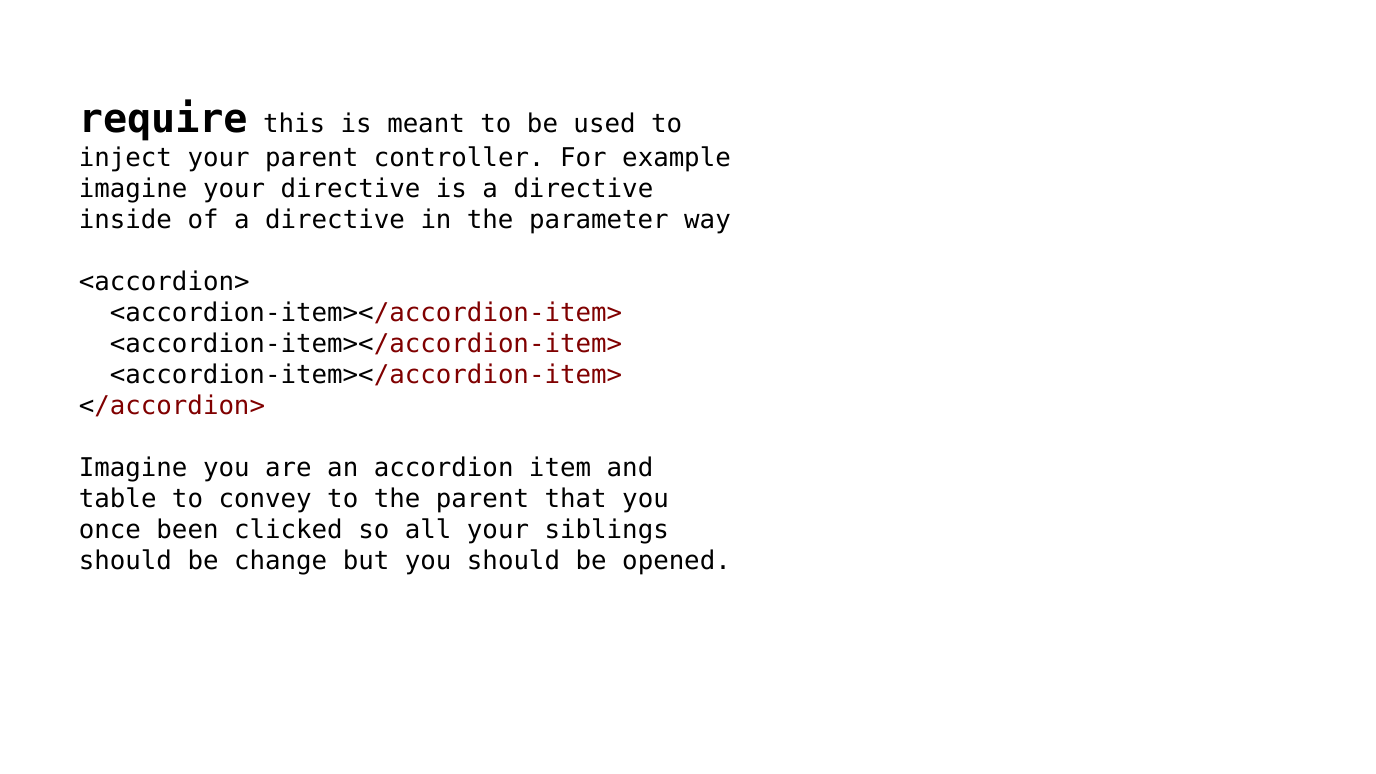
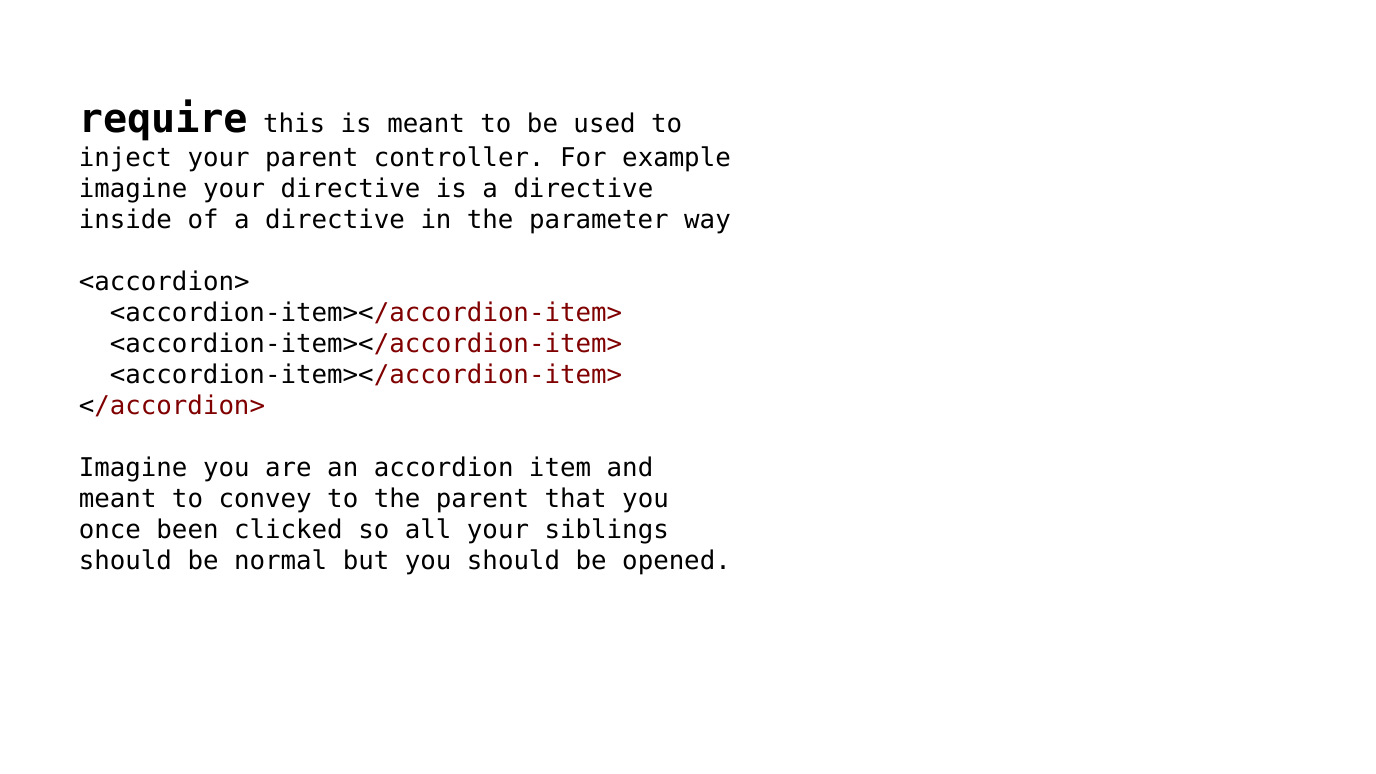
table: table -> meant (118, 499)
change: change -> normal (281, 561)
